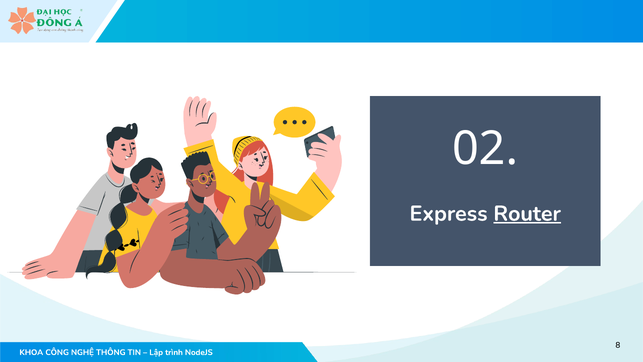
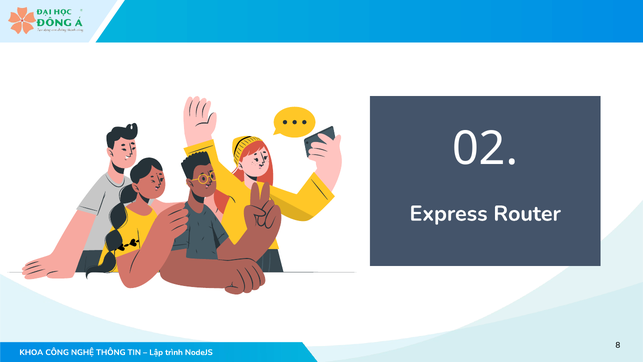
Router underline: present -> none (527, 213)
